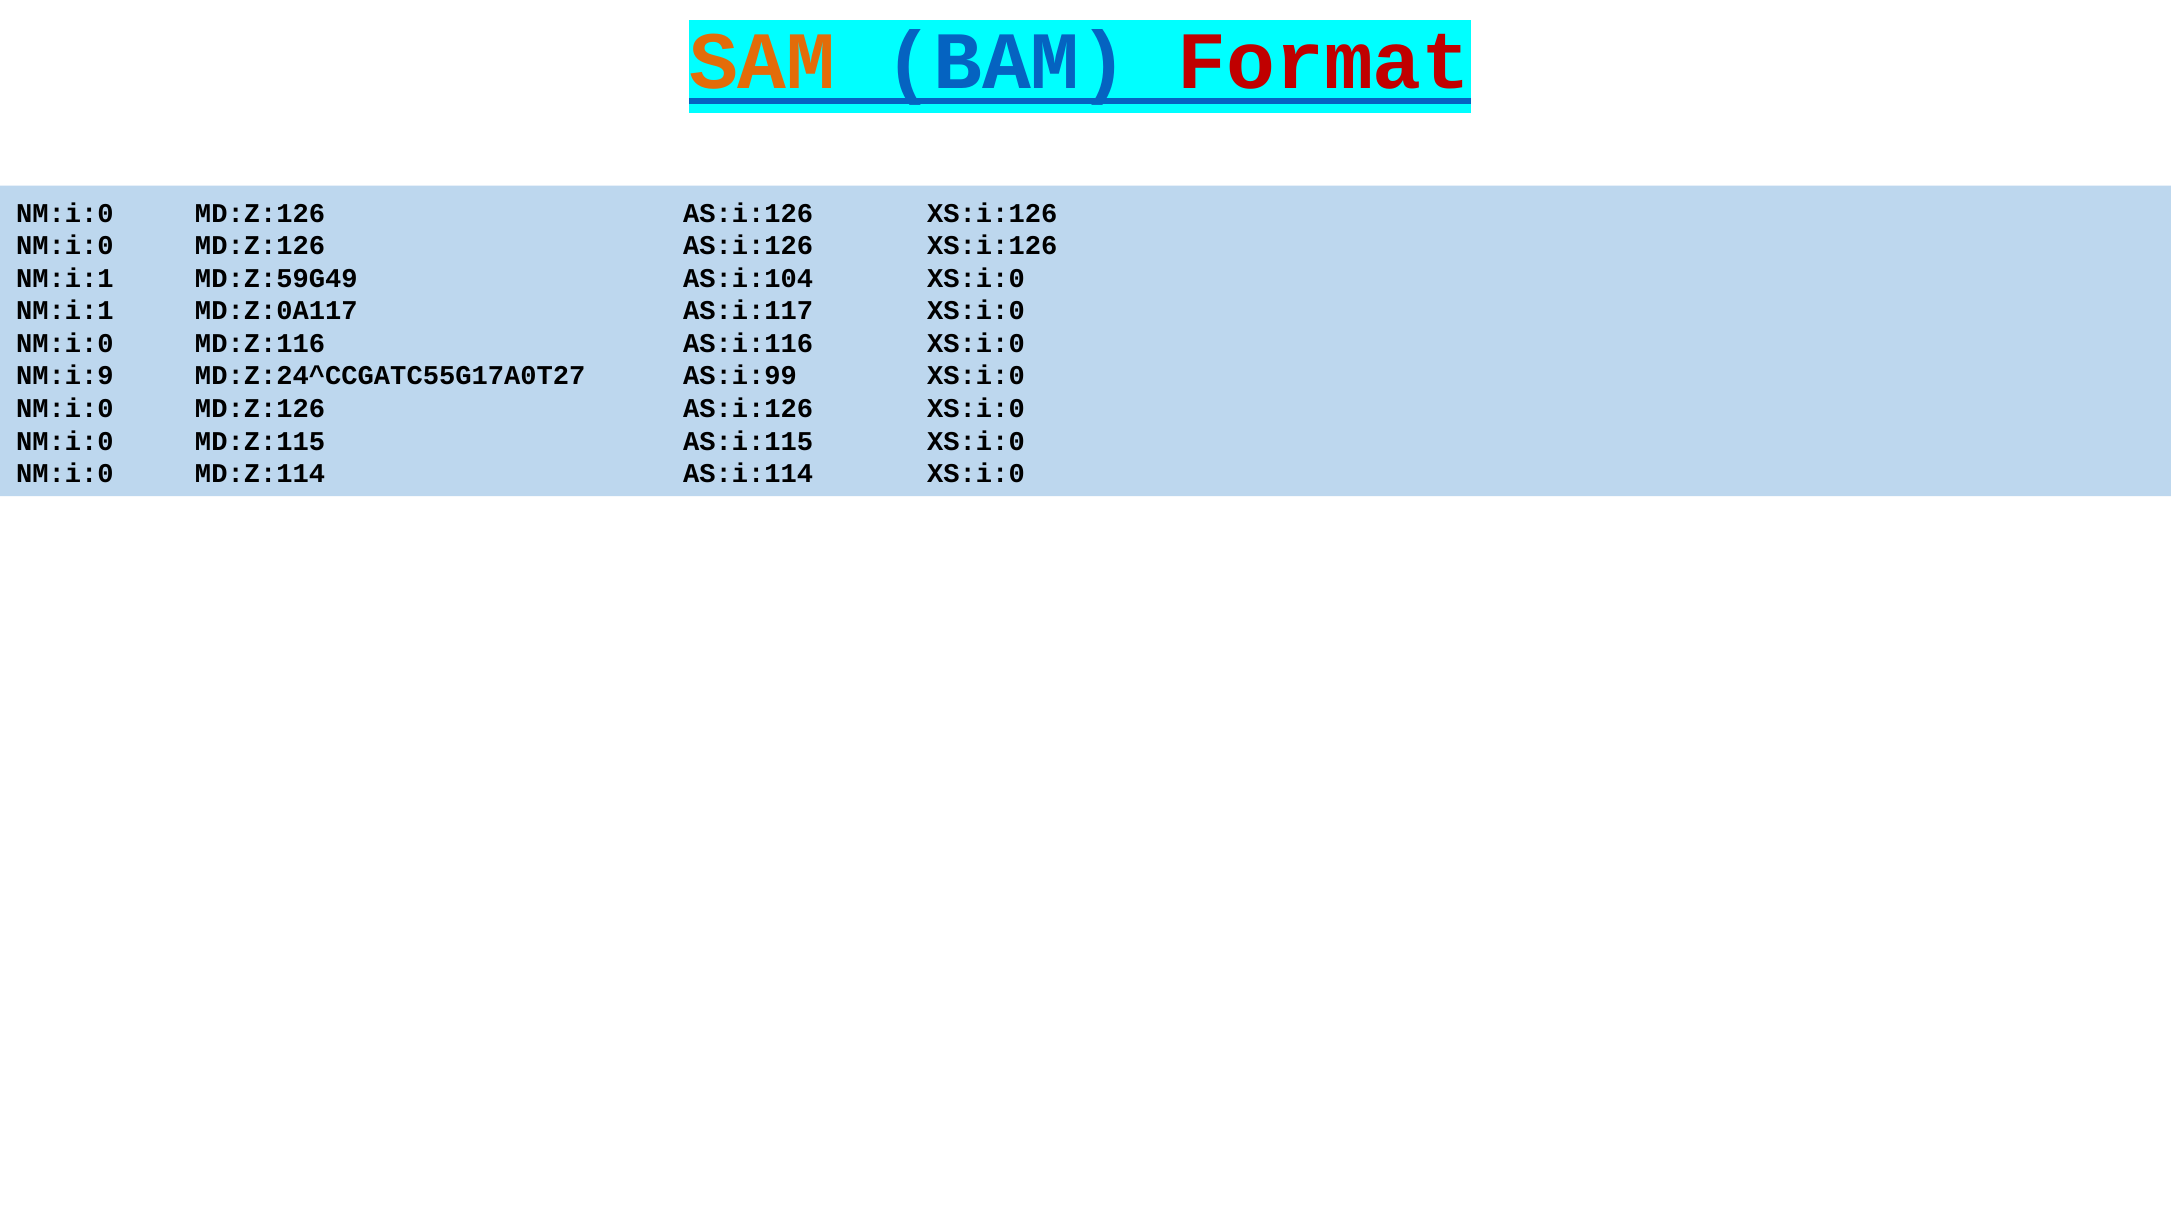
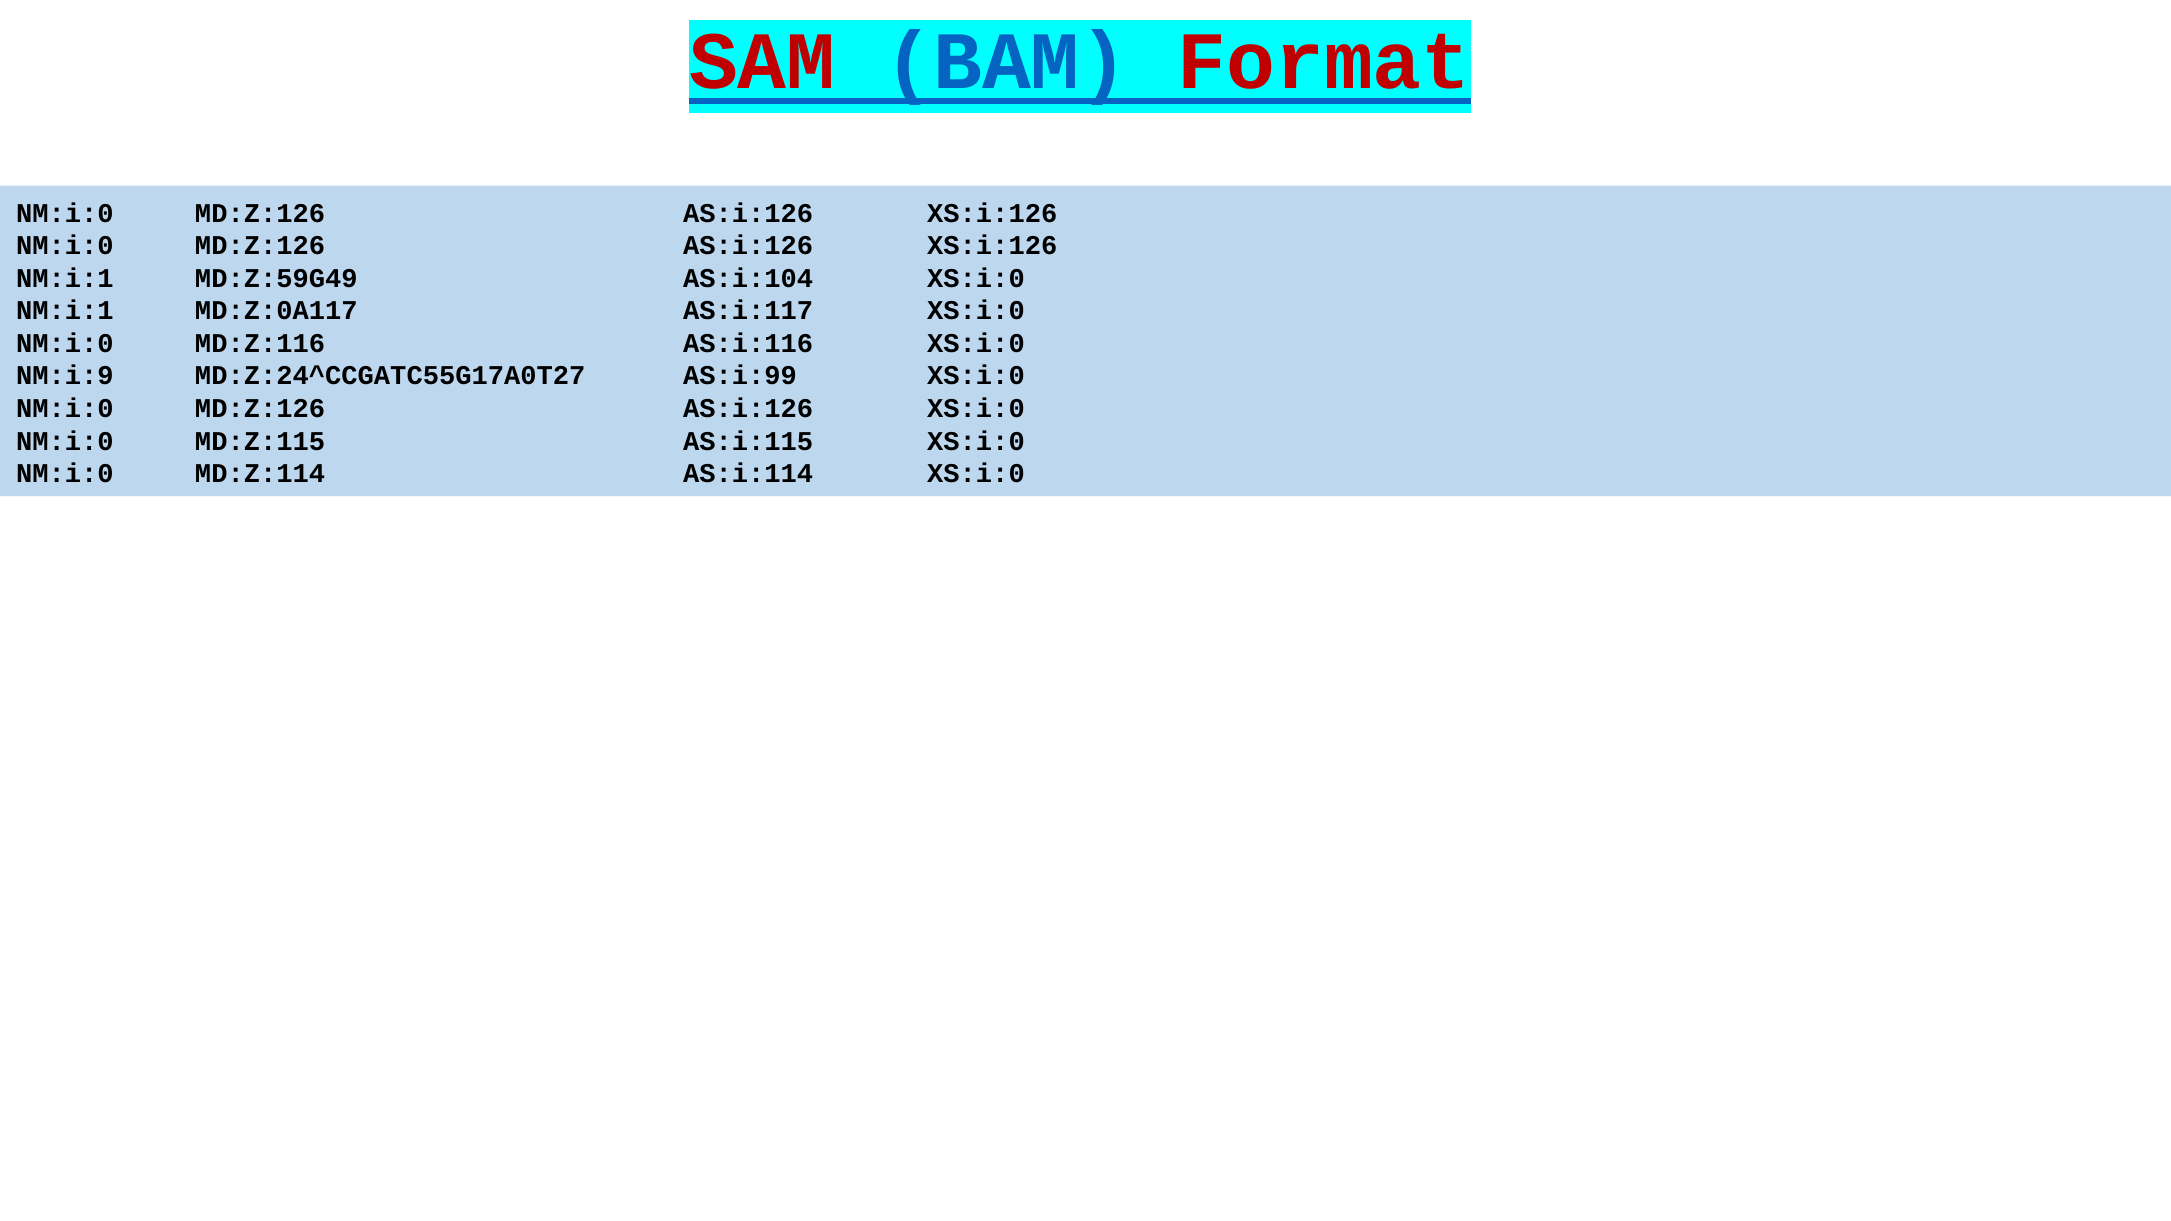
SAM colour: orange -> red (762, 61)
